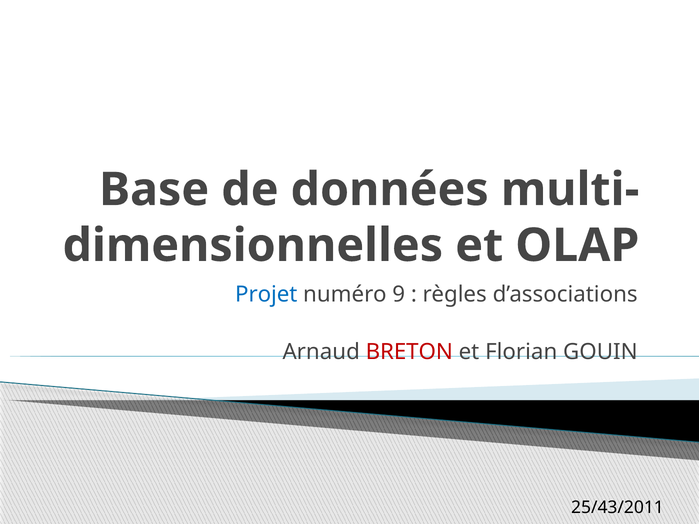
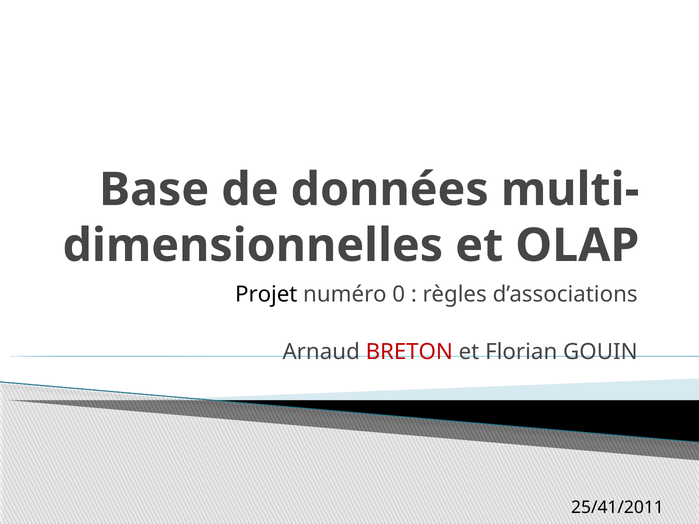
Projet colour: blue -> black (266, 294)
9: 9 -> 0 (399, 294)
25/43/2011: 25/43/2011 -> 25/41/2011 (617, 508)
